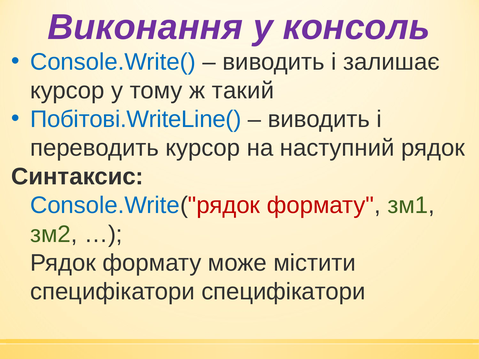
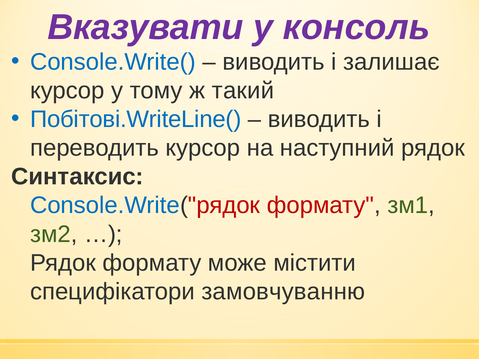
Виконання: Виконання -> Вказувати (145, 27)
специфікатори специфікатори: специфікатори -> замовчуванню (283, 292)
